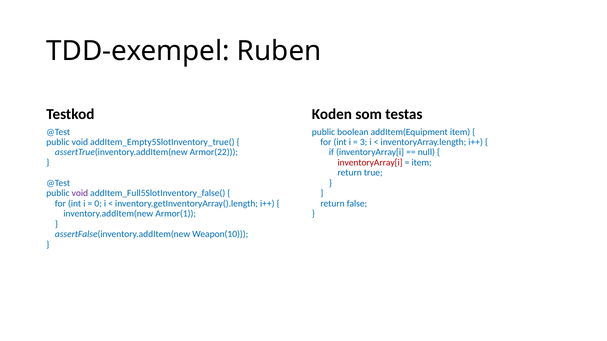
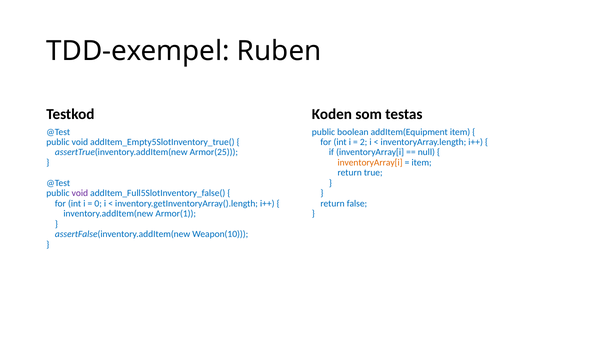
3: 3 -> 2 (364, 142)
Armor(22: Armor(22 -> Armor(25 (214, 153)
inventoryArray[i colour: red -> orange (370, 163)
